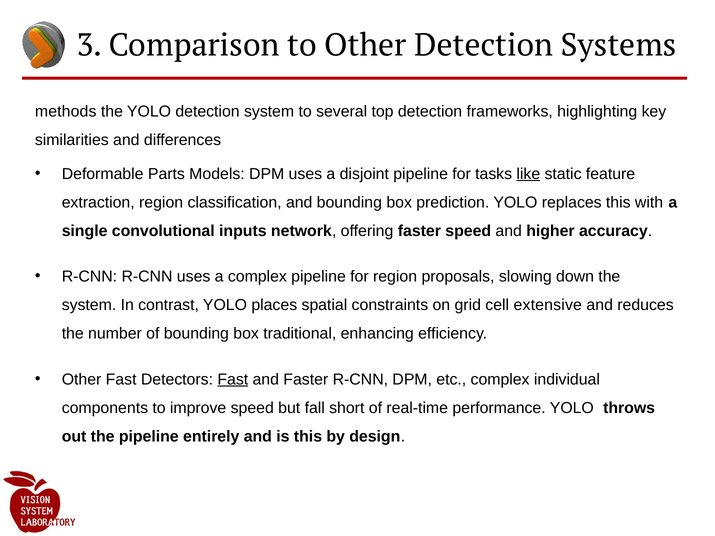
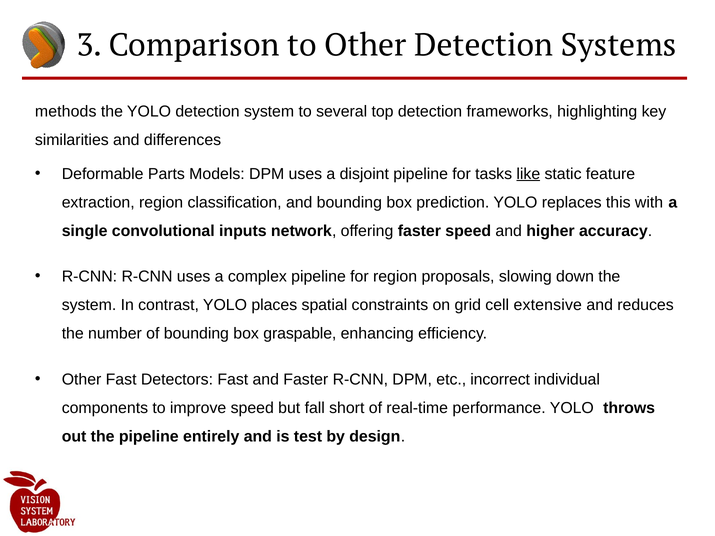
traditional: traditional -> graspable (300, 334)
Fast underline: present -> none (233, 379)
etc complex: complex -> incorrect (500, 379)
is this: this -> test (308, 437)
